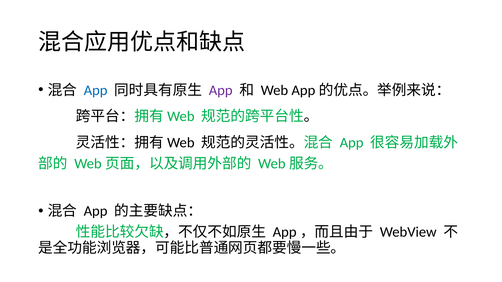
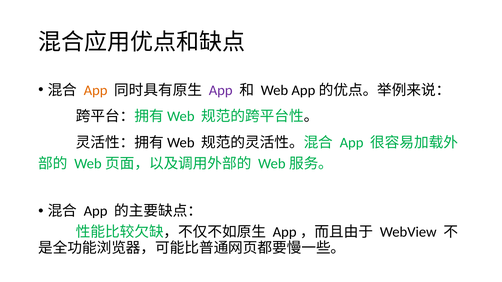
App colour: blue -> orange (96, 90)
